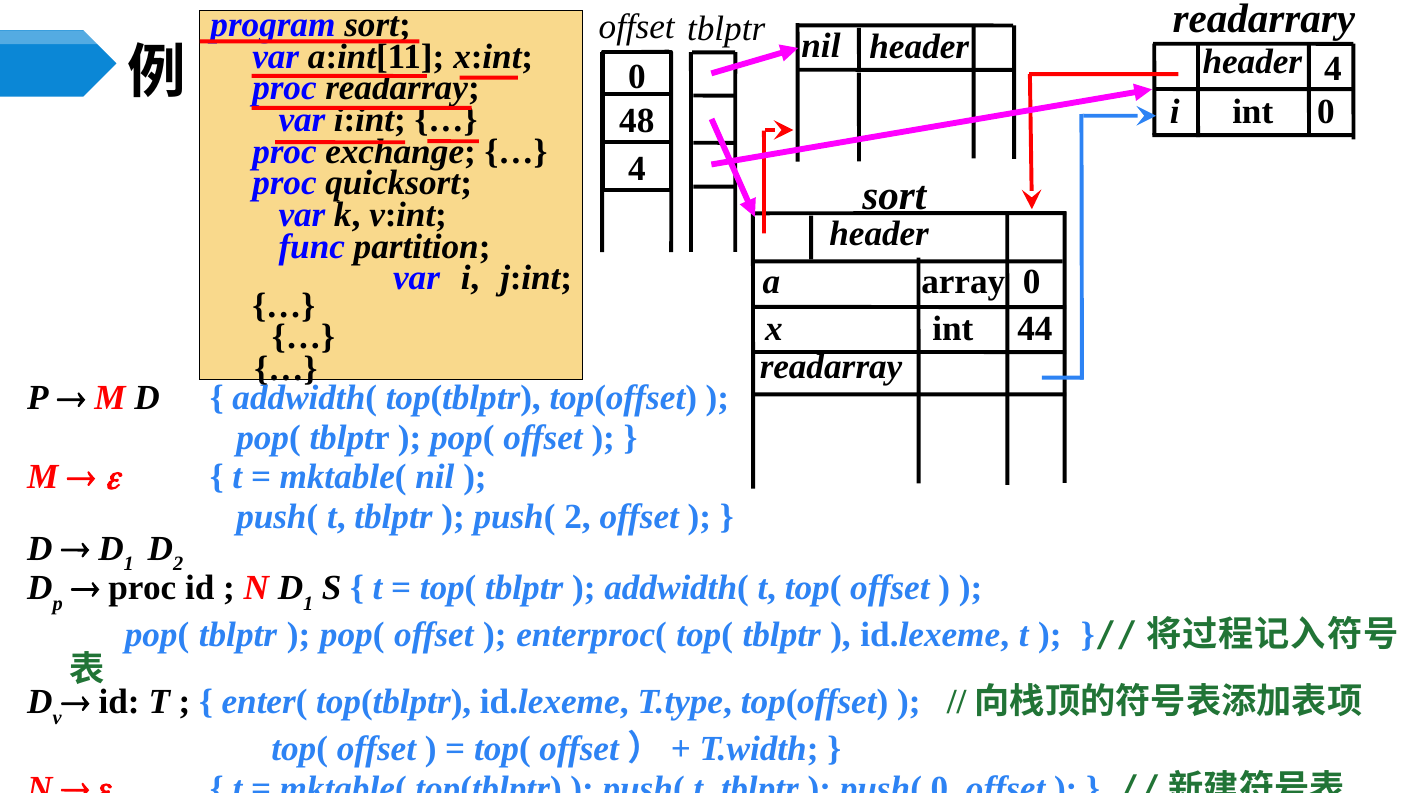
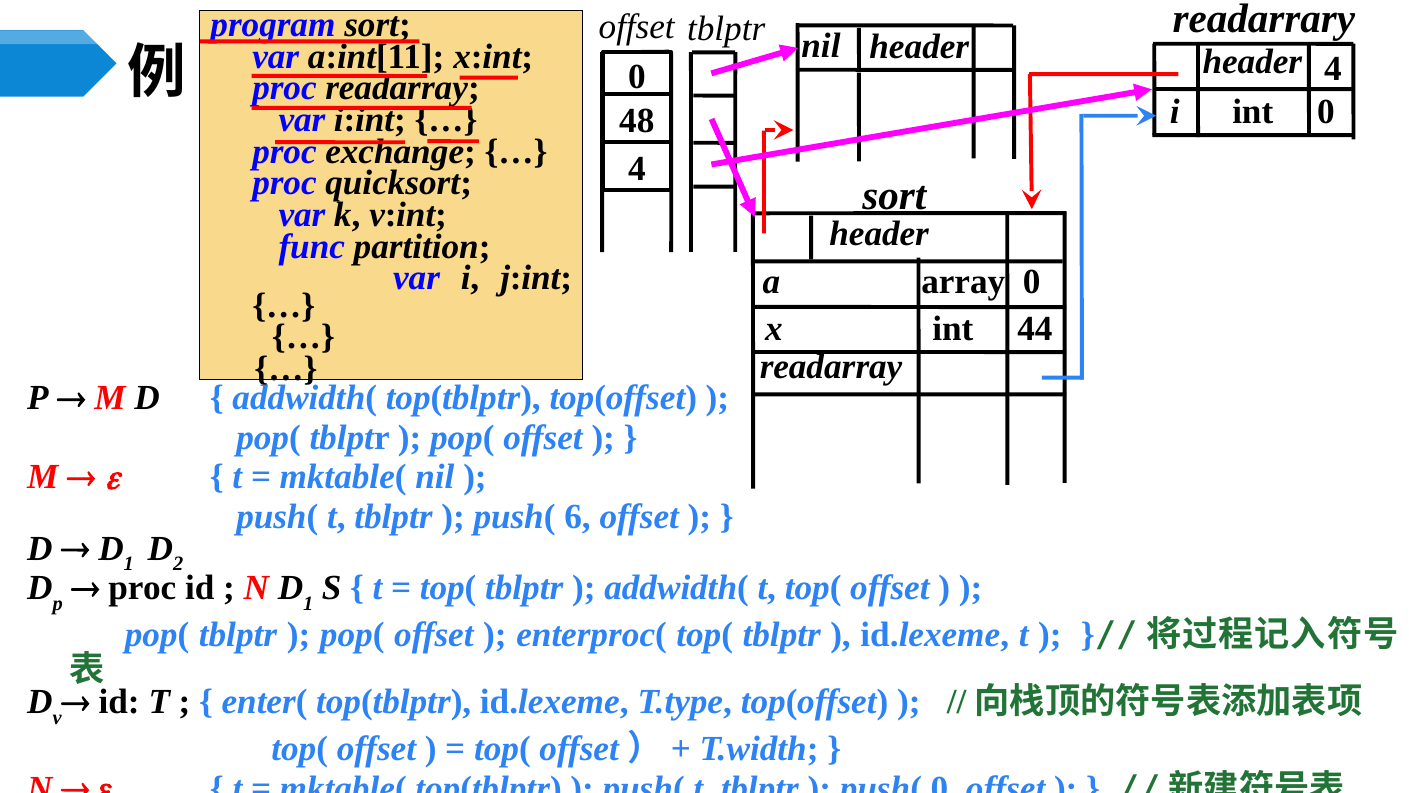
push( 2: 2 -> 6 (578, 516)
